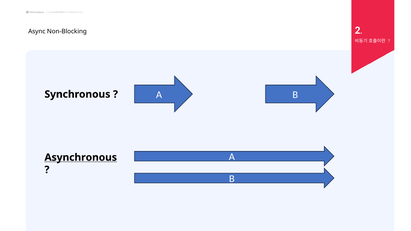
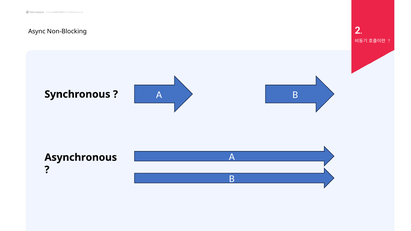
Asynchronous underline: present -> none (81, 158)
